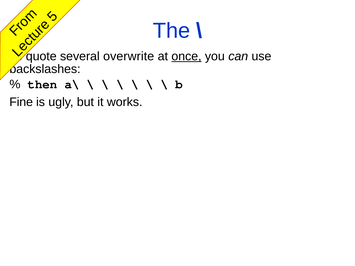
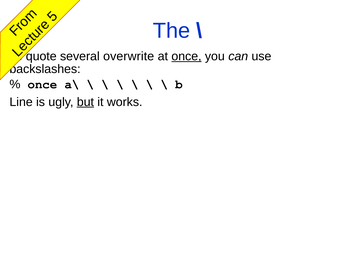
then: then -> once (42, 84)
Fine: Fine -> Line (21, 102)
but underline: none -> present (85, 102)
